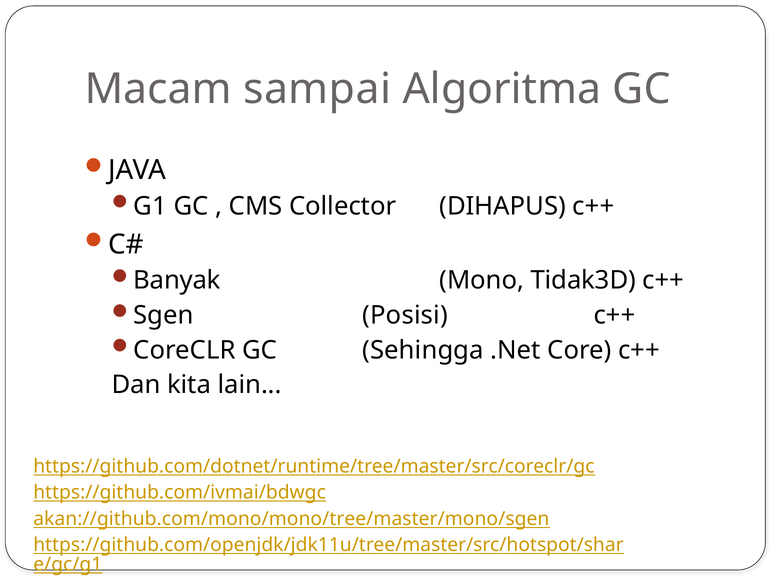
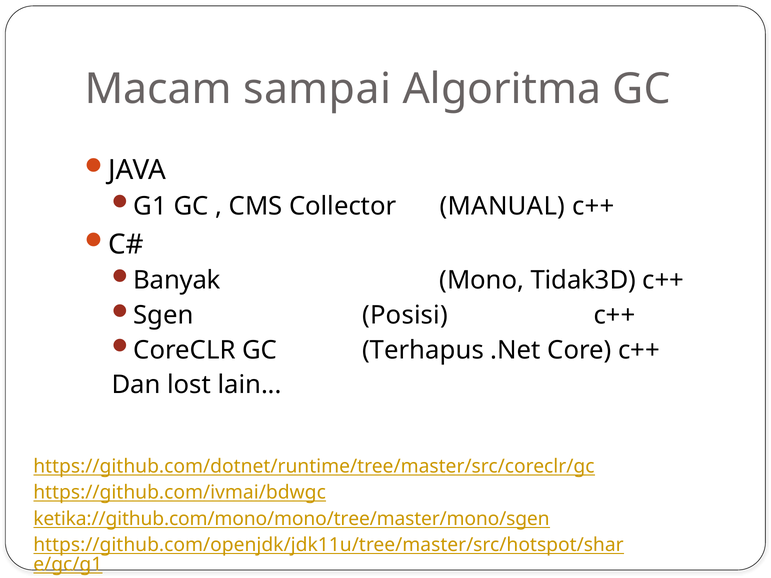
DIHAPUS: DIHAPUS -> MANUAL (502, 206)
Sehingga: Sehingga -> Terhapus (423, 350)
kita: kita -> lost (189, 385)
akan://github.com/mono/mono/tree/master/mono/sgen: akan://github.com/mono/mono/tree/master/mono/sgen -> ketika://github.com/mono/mono/tree/master/mono/sgen (291, 519)
